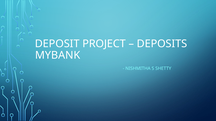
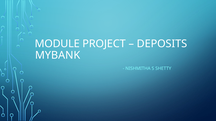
DEPOSIT: DEPOSIT -> MODULE (57, 44)
